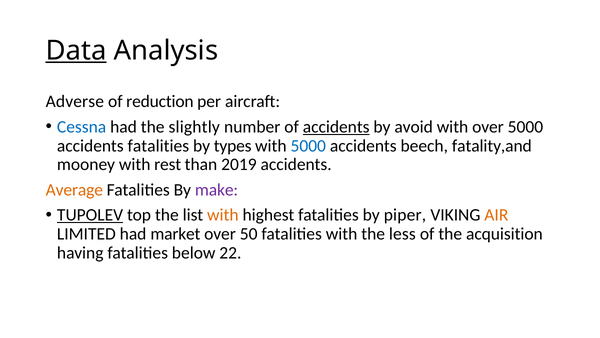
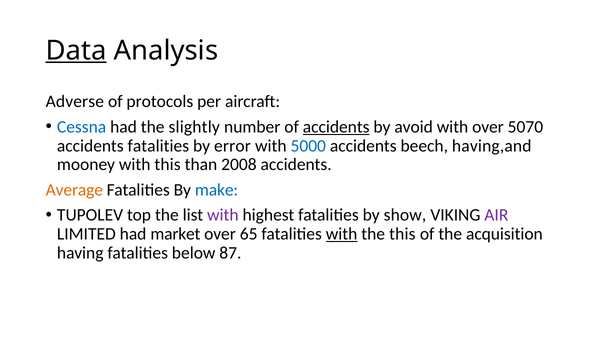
reduction: reduction -> protocols (160, 101)
over 5000: 5000 -> 5070 (525, 127)
types: types -> error (232, 146)
fatality,and: fatality,and -> having,and (492, 146)
with rest: rest -> this (168, 164)
2019: 2019 -> 2008 (239, 164)
make colour: purple -> blue (217, 190)
TUPOLEV underline: present -> none (90, 215)
with colour: orange -> purple (223, 215)
piper: piper -> show (405, 215)
AIR colour: orange -> purple (496, 215)
50: 50 -> 65 (249, 234)
with underline: none -> present (342, 234)
the less: less -> this (402, 234)
22: 22 -> 87 (230, 253)
